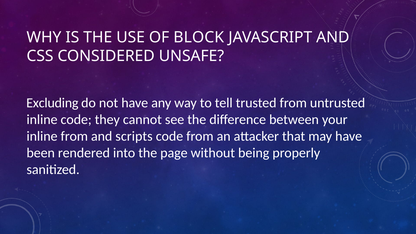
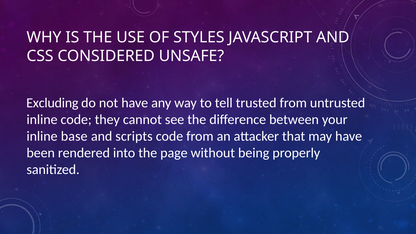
BLOCK: BLOCK -> STYLES (199, 37)
inline from: from -> base (74, 136)
